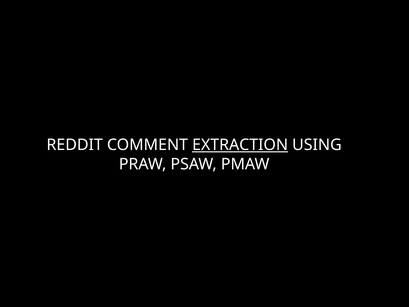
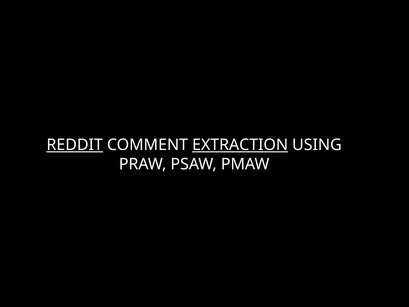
REDDIT underline: none -> present (75, 145)
